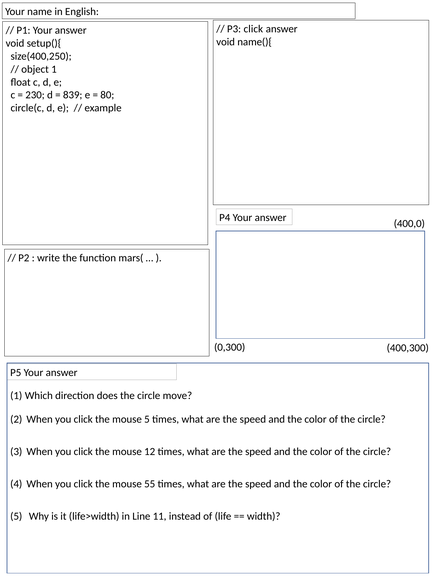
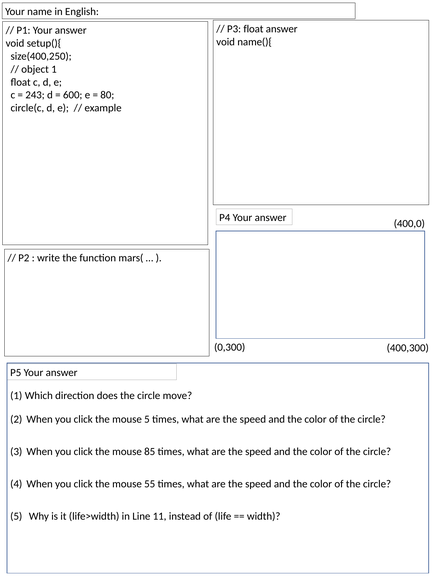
P3 click: click -> float (253, 29)
230: 230 -> 243 (35, 95)
839: 839 -> 600 (73, 95)
12: 12 -> 85 (150, 452)
